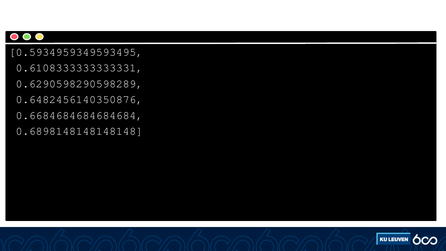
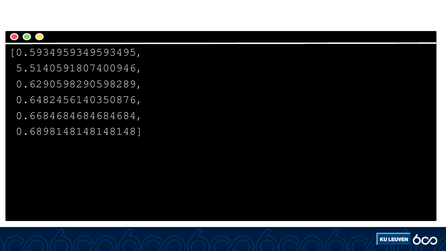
0.6108333333333331: 0.6108333333333331 -> 5.5140591807400946 (79, 68)
